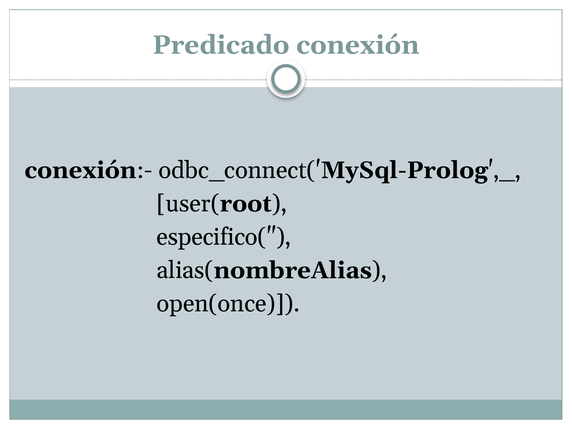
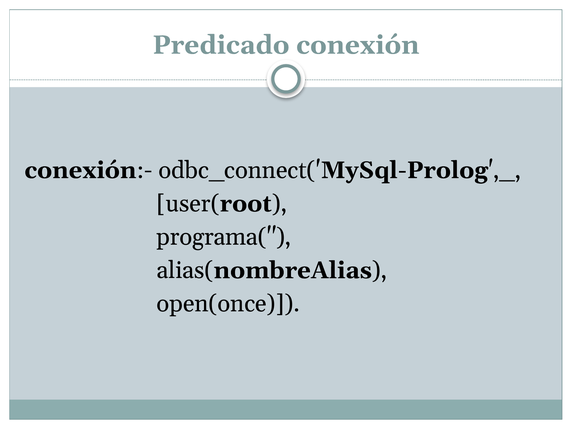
especifico(: especifico( -> programa( (224, 237)
